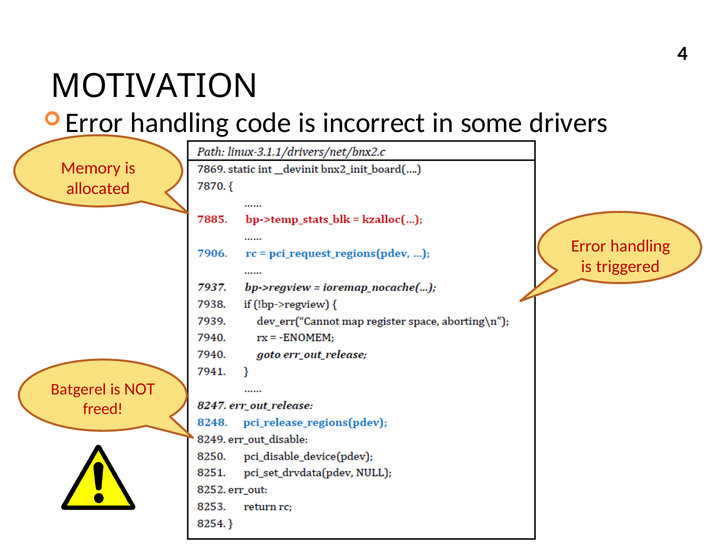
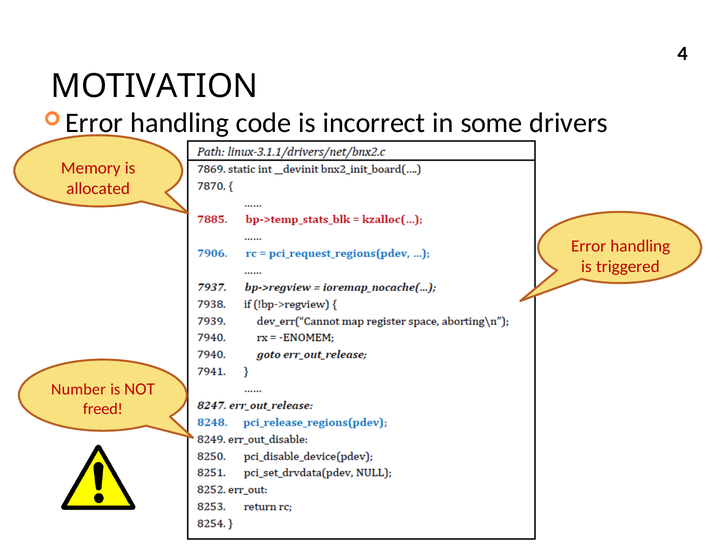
Batgerel: Batgerel -> Number (78, 390)
